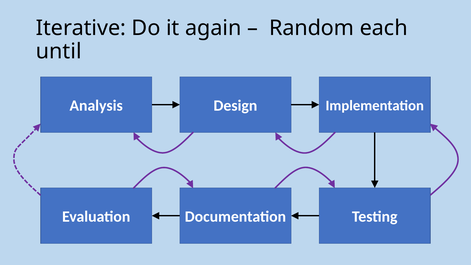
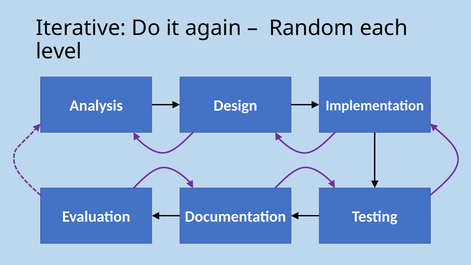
until: until -> level (59, 51)
